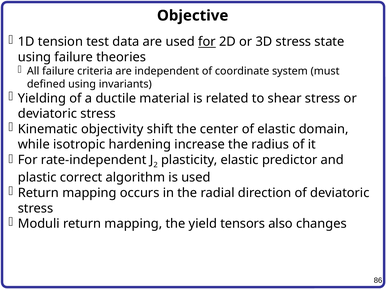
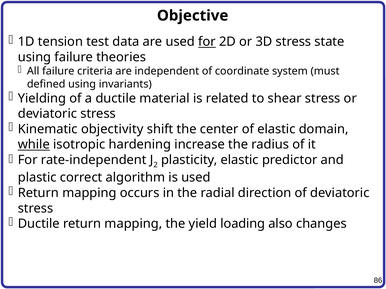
while underline: none -> present (34, 145)
Moduli: Moduli -> Ductile (39, 224)
tensors: tensors -> loading (243, 224)
